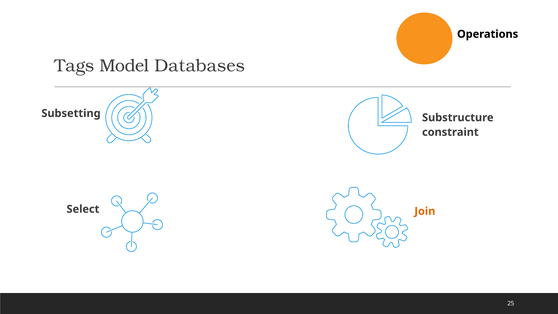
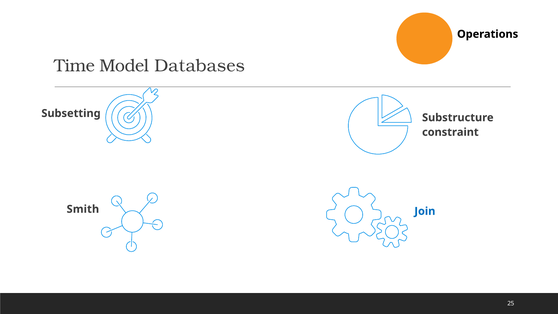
Tags: Tags -> Time (75, 66)
Select: Select -> Smith (83, 209)
Join colour: orange -> blue (425, 211)
